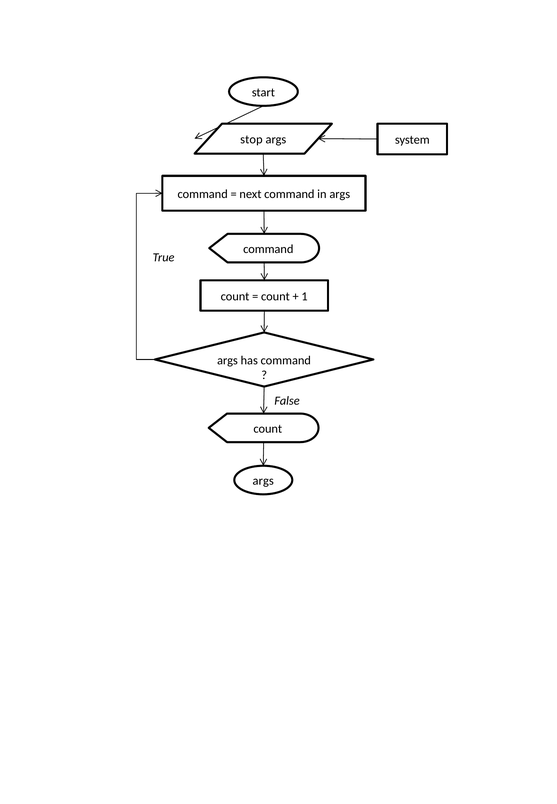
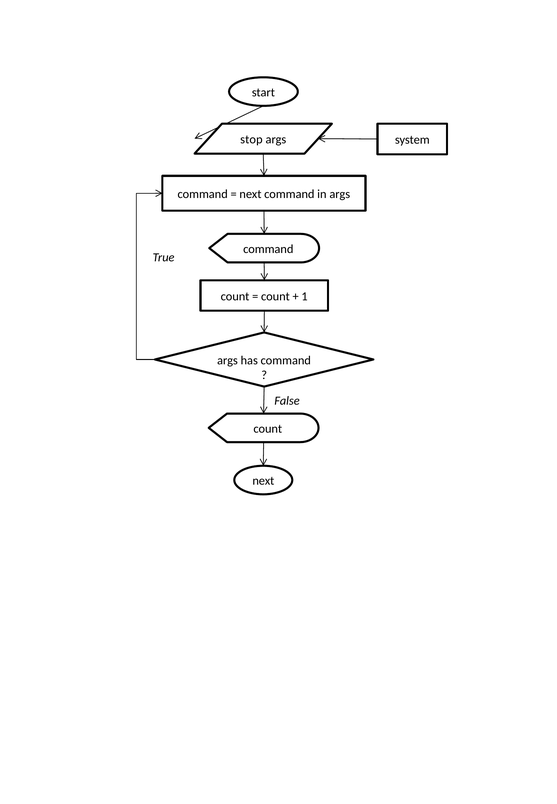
args: args -> next (263, 481)
